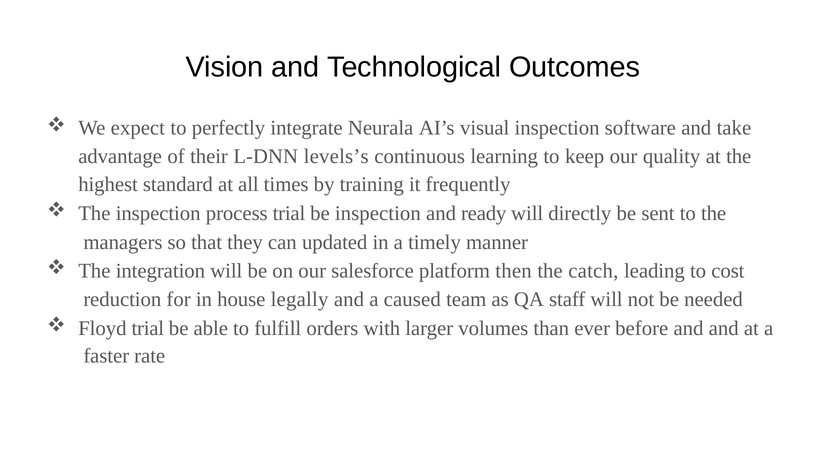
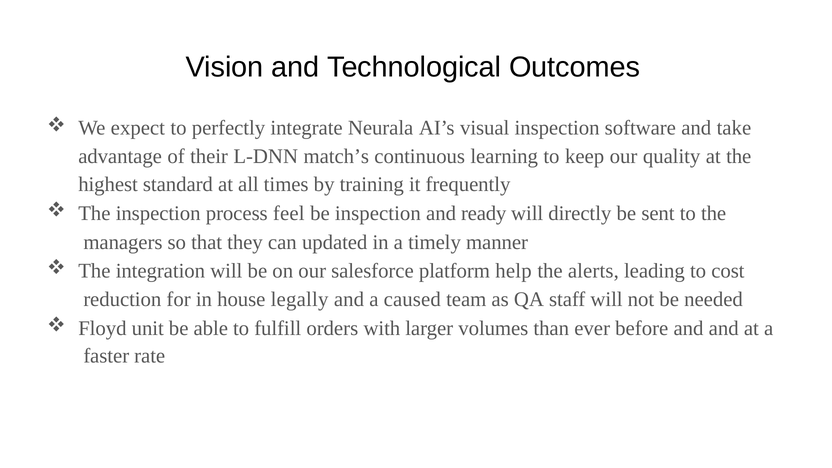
levels’s: levels’s -> match’s (336, 156)
process trial: trial -> feel (289, 213)
then: then -> help (514, 271)
catch: catch -> alerts (593, 271)
Floyd trial: trial -> unit (148, 328)
